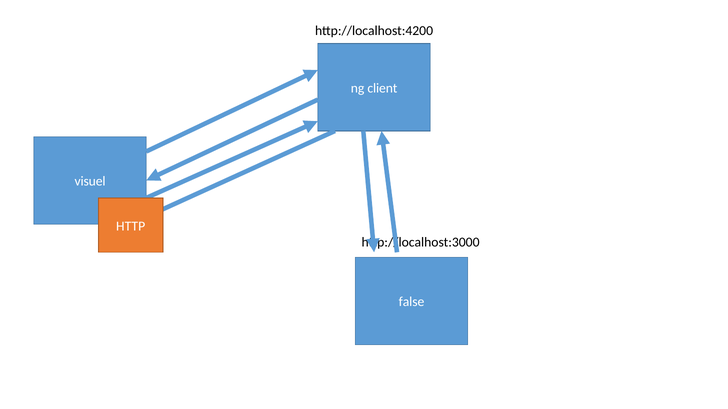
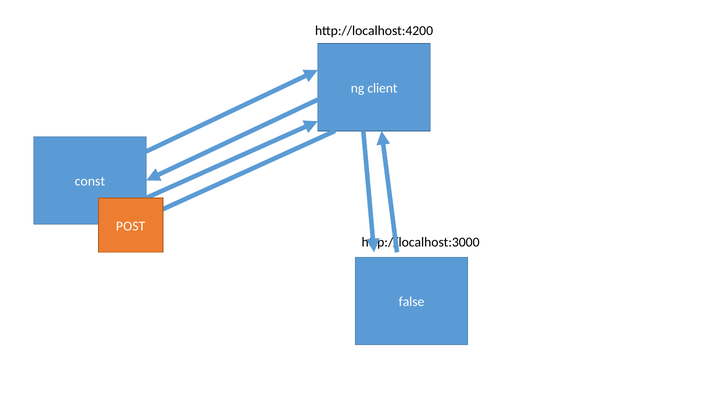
visuel: visuel -> const (90, 182)
HTTP: HTTP -> POST (131, 226)
